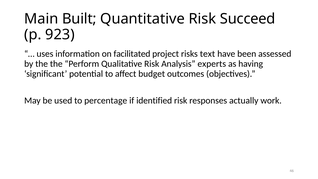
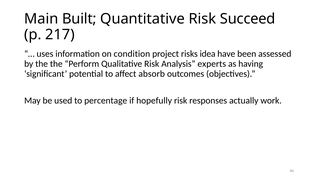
923: 923 -> 217 (60, 35)
facilitated: facilitated -> condition (132, 54)
text: text -> idea (208, 54)
budget: budget -> absorb (152, 74)
identified: identified -> hopefully (154, 100)
